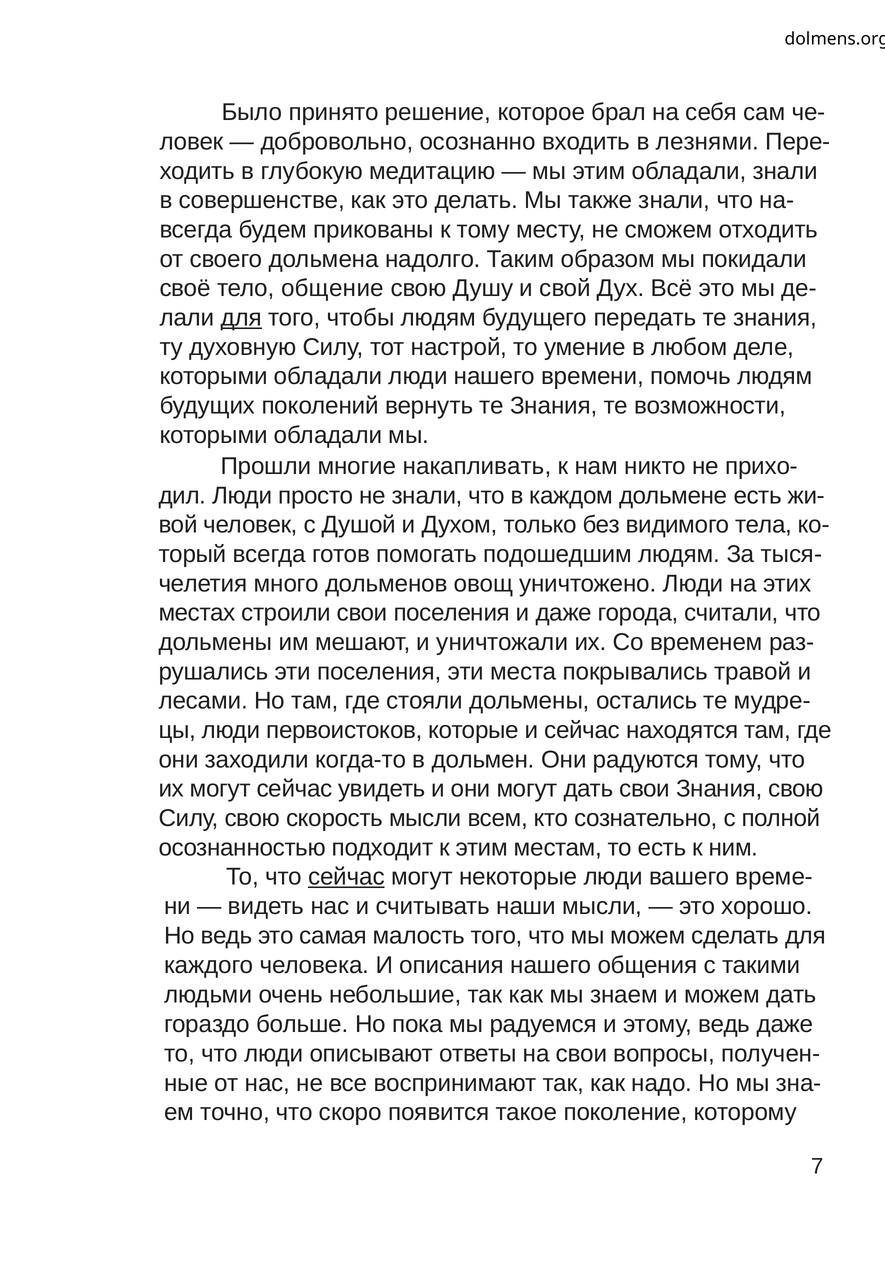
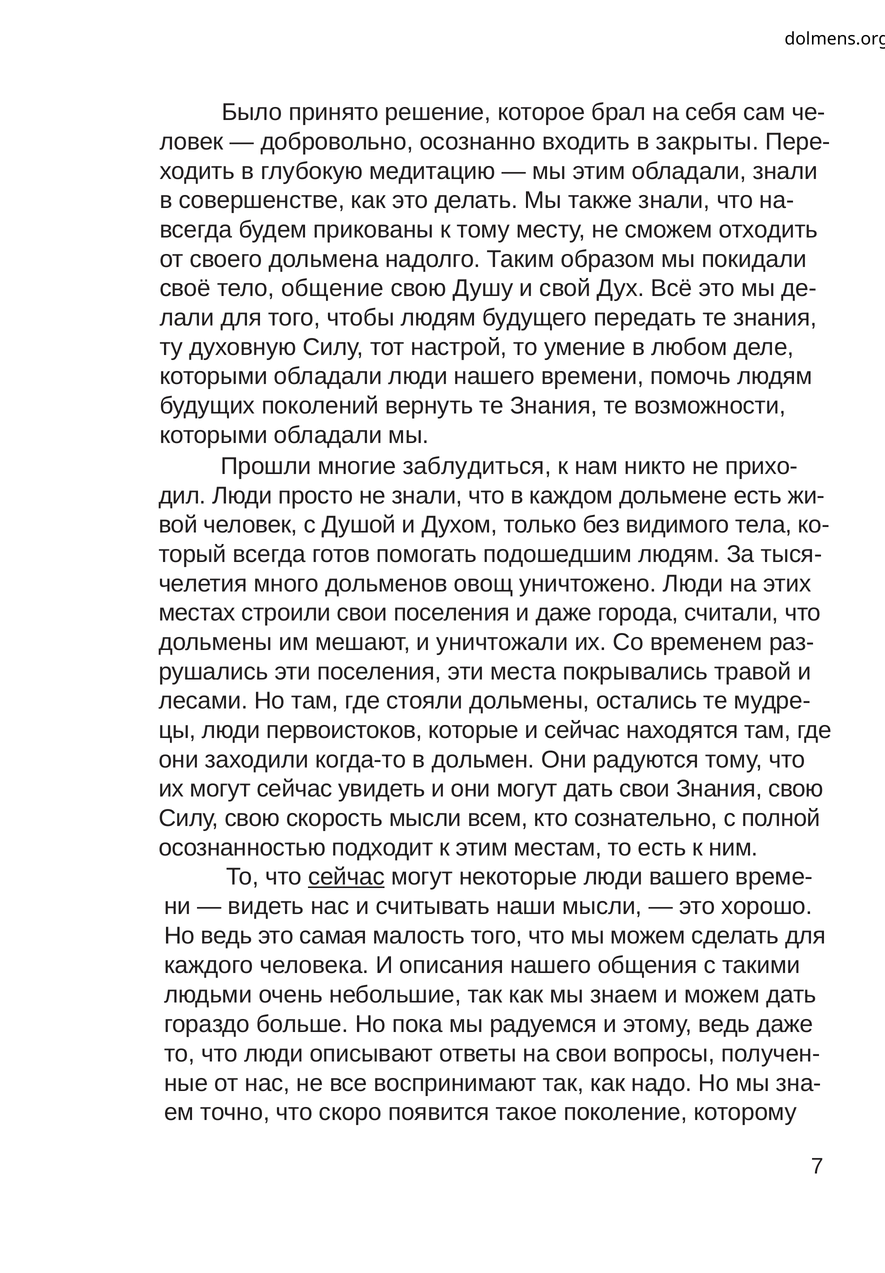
лезнями: лезнями -> закрыты (707, 142)
для underline: present -> none (241, 318)
накапливать: накапливать -> заблудиться (477, 467)
